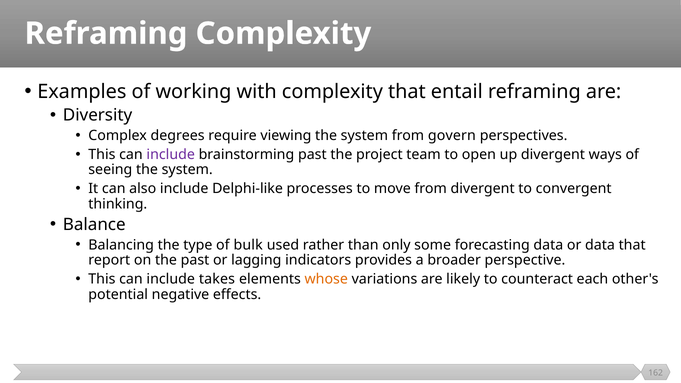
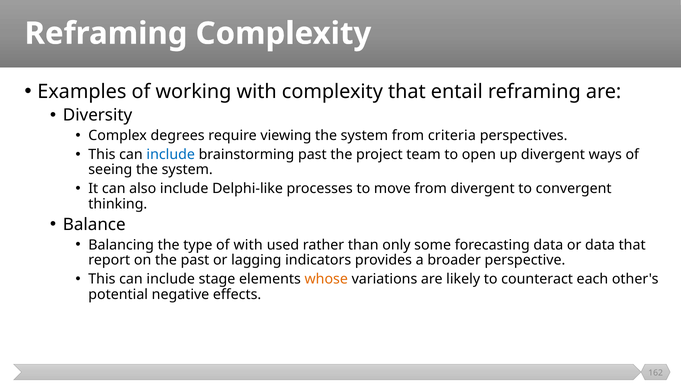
govern: govern -> criteria (452, 136)
include colour: purple -> blue (171, 154)
of bulk: bulk -> with (248, 245)
takes: takes -> stage (217, 279)
